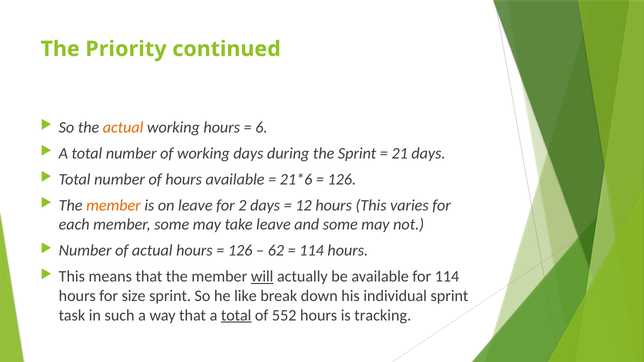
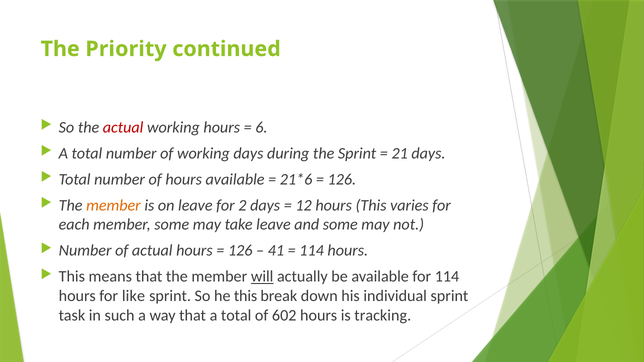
actual colour: orange -> red (123, 127)
62: 62 -> 41 (276, 251)
size: size -> like (133, 296)
he like: like -> this (246, 296)
total underline: present -> none (236, 315)
552: 552 -> 602 (284, 315)
